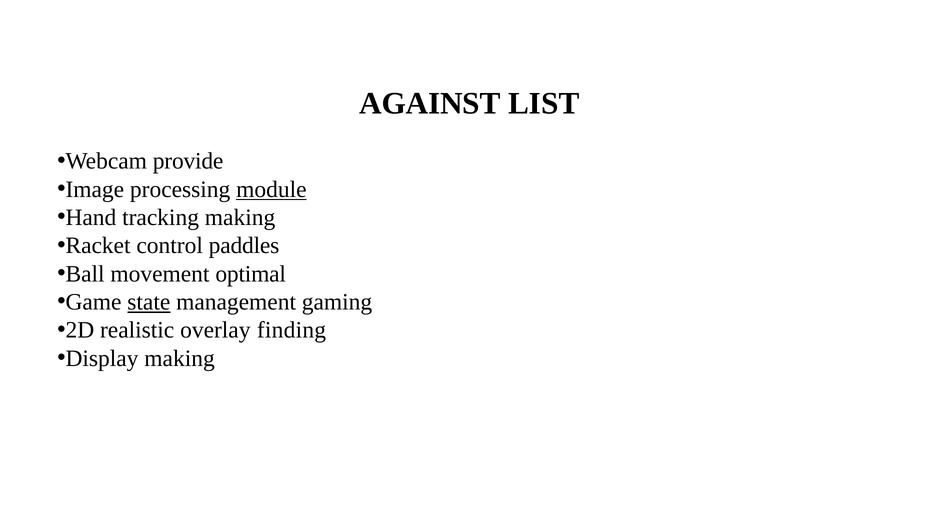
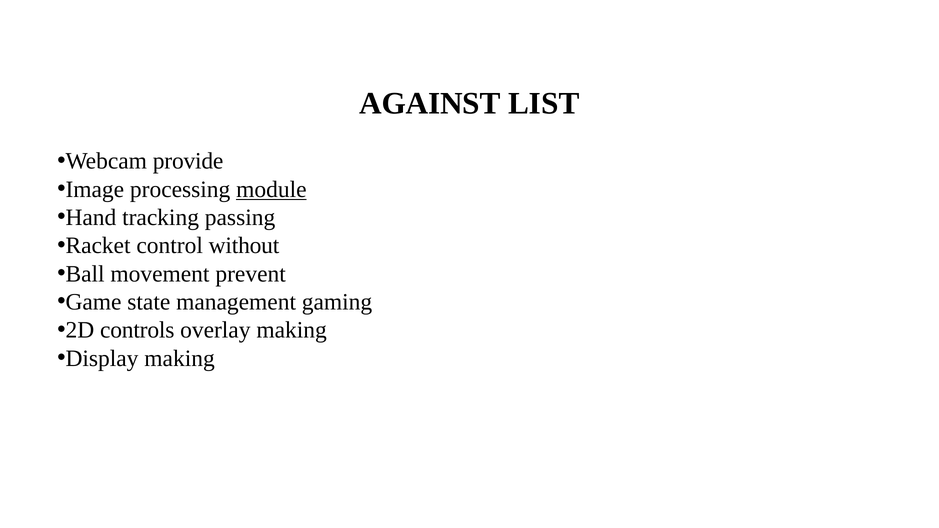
tracking making: making -> passing (240, 218)
paddles: paddles -> without (244, 246)
optimal: optimal -> prevent (251, 274)
state underline: present -> none (149, 302)
realistic: realistic -> controls (137, 330)
overlay finding: finding -> making (292, 330)
